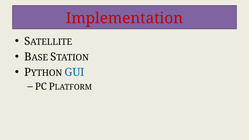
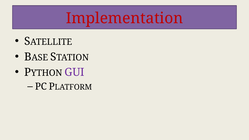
GUI colour: blue -> purple (74, 72)
